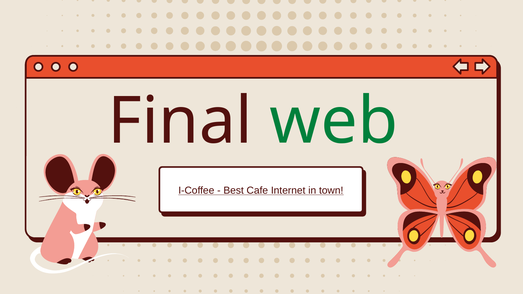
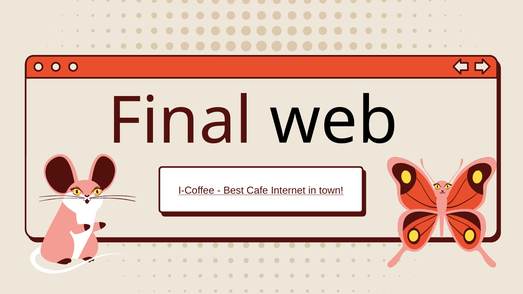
web colour: green -> black (334, 121)
